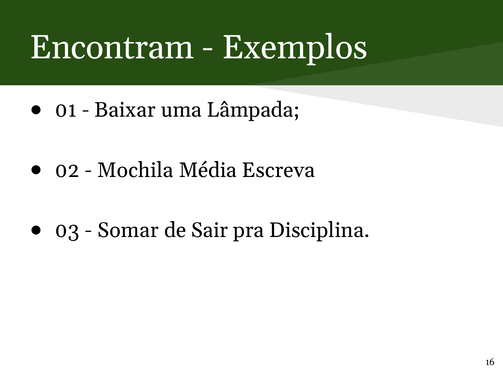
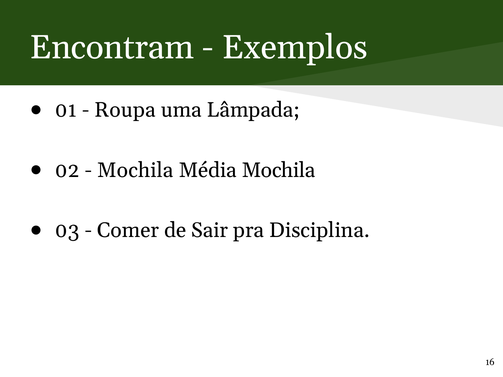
Baixar: Baixar -> Roupa (125, 110)
Média Escreva: Escreva -> Mochila (279, 170)
Somar: Somar -> Comer (128, 230)
